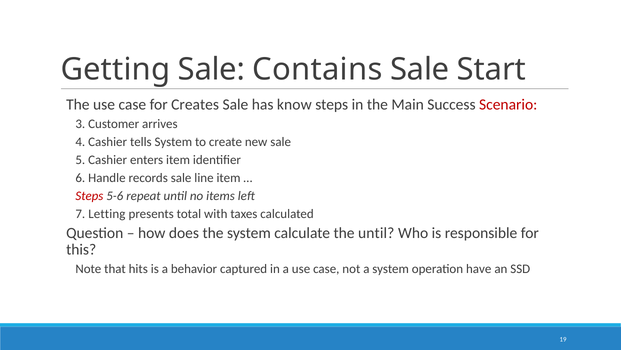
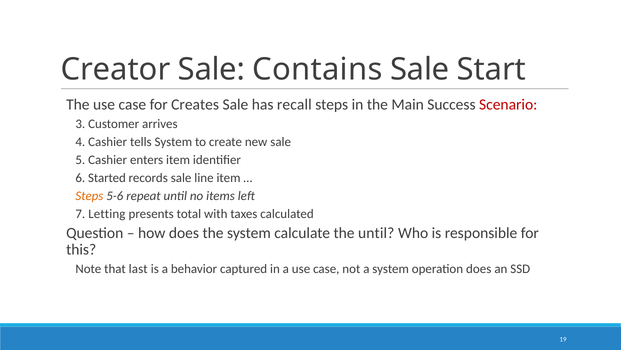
Getting: Getting -> Creator (116, 70)
know: know -> recall (294, 105)
Handle: Handle -> Started (107, 178)
Steps colour: red -> orange (89, 195)
hits: hits -> last (138, 269)
operation have: have -> does (479, 269)
